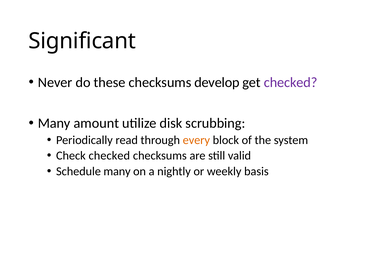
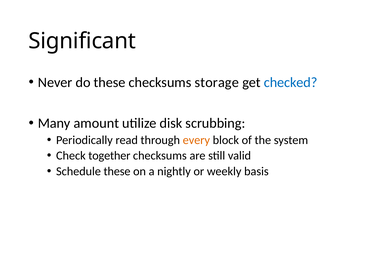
develop: develop -> storage (217, 82)
checked colour: purple -> blue (291, 82)
Check checked: checked -> together (109, 156)
Schedule many: many -> these (117, 171)
